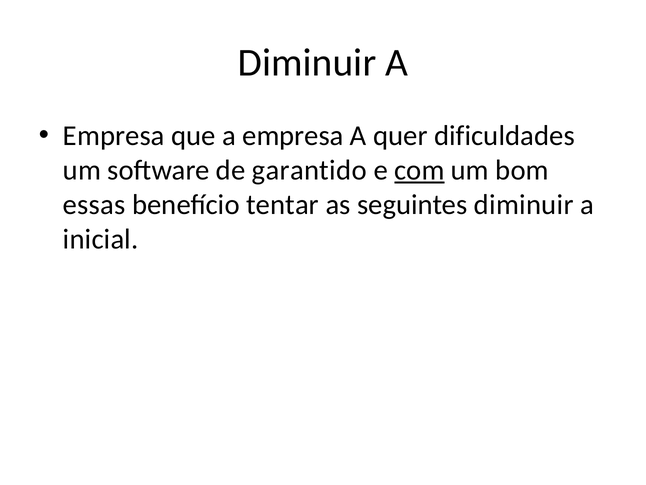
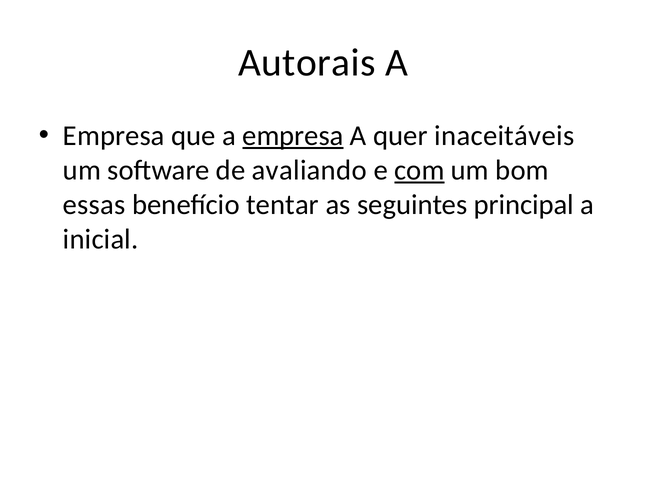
Diminuir: Diminuir -> Autorais (307, 63)
empresa underline: none -> present (293, 136)
dificuldades: dificuldades -> inaceitáveis (504, 136)
garantido: garantido -> avaliando (309, 170)
seguintes diminuir: diminuir -> principal (524, 204)
